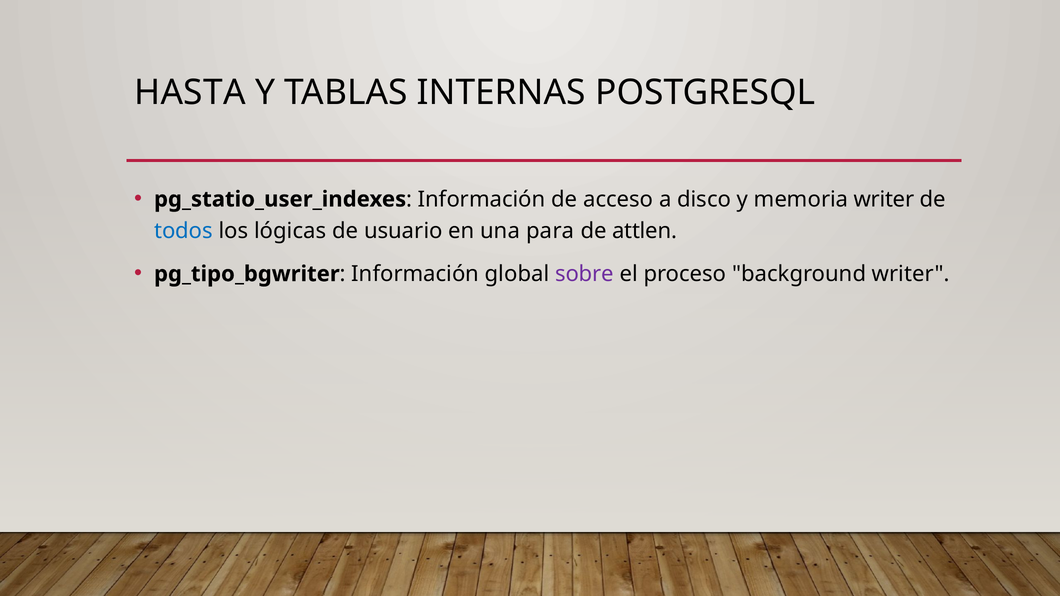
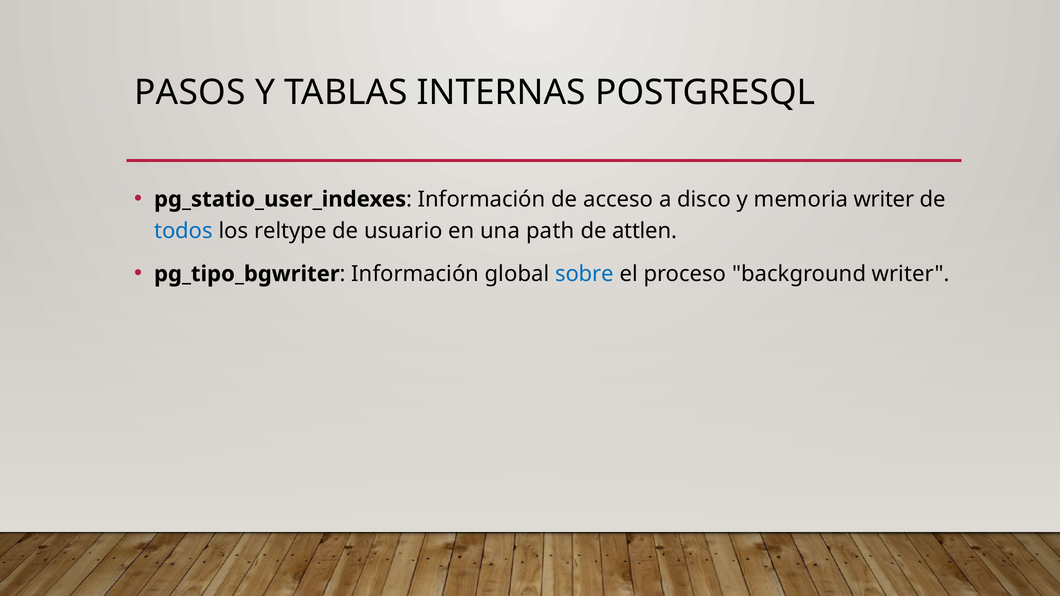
HASTA: HASTA -> PASOS (190, 93)
lógicas: lógicas -> reltype (290, 231)
para: para -> path (550, 231)
sobre colour: purple -> blue (584, 274)
